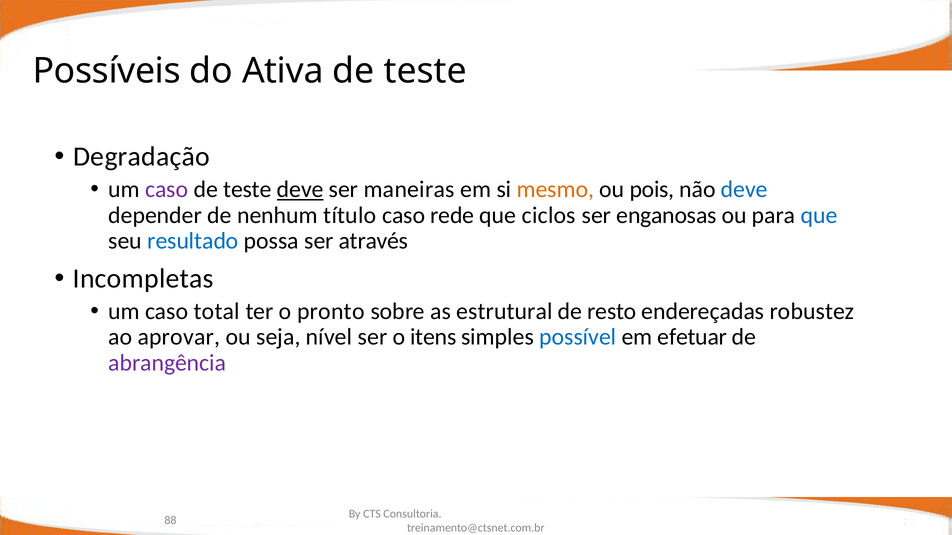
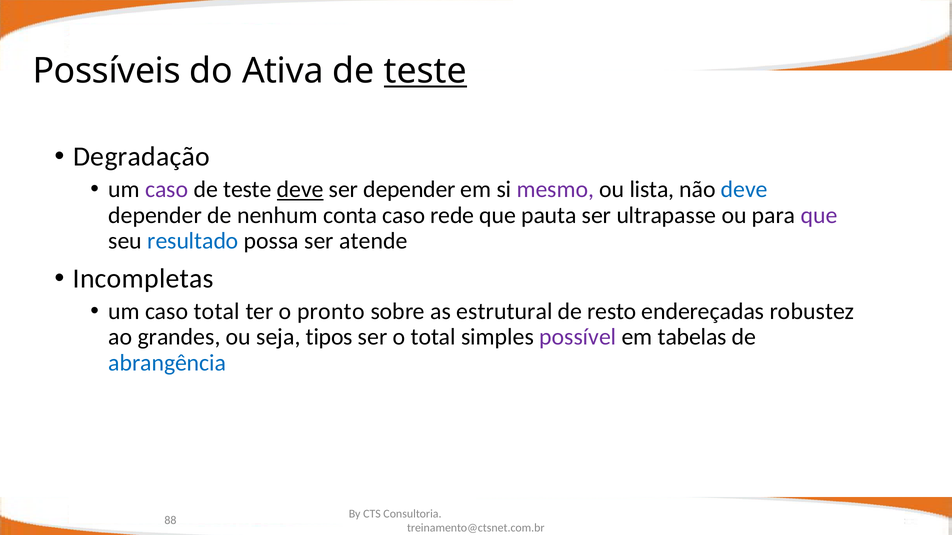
teste underline: none -> present (425, 71)
ser maneiras: maneiras -> depender (409, 190)
mesmo colour: orange -> purple (555, 190)
pois: pois -> lista (652, 190)
título: título -> conta (350, 215)
ciclos: ciclos -> pauta (549, 215)
enganosas: enganosas -> ultrapasse (666, 215)
que colour: blue -> purple (819, 215)
através: através -> atende (373, 241)
aprovar: aprovar -> grandes (179, 337)
nível: nível -> tipos (329, 337)
o itens: itens -> total (433, 337)
possível colour: blue -> purple (578, 337)
efetuar: efetuar -> tabelas (692, 337)
abrangência colour: purple -> blue (167, 363)
